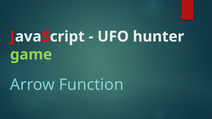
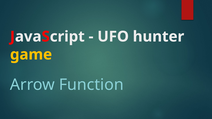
game colour: light green -> yellow (31, 55)
